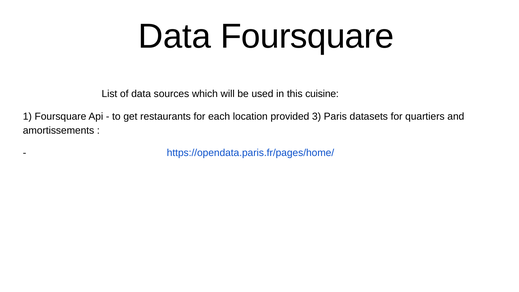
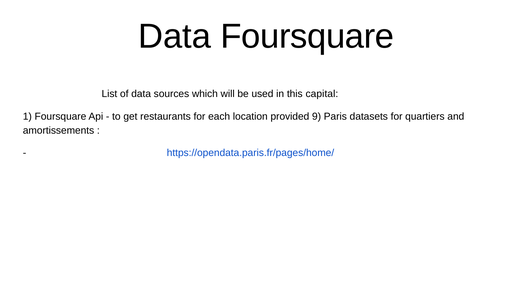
cuisine: cuisine -> capital (322, 94)
3: 3 -> 9 (317, 116)
